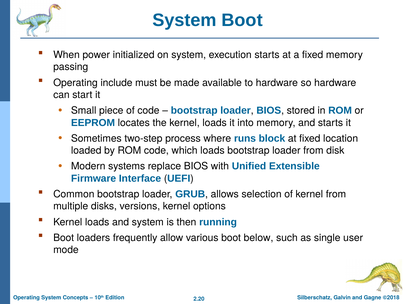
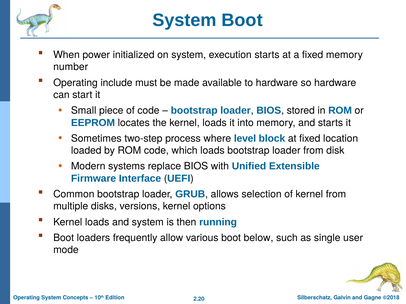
passing: passing -> number (71, 67)
runs: runs -> level (245, 139)
